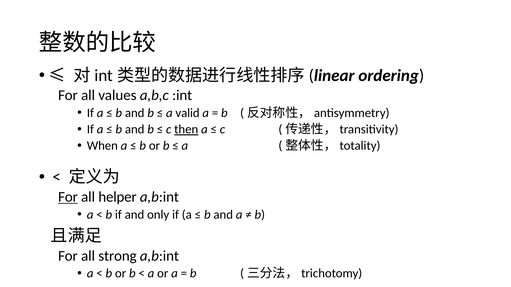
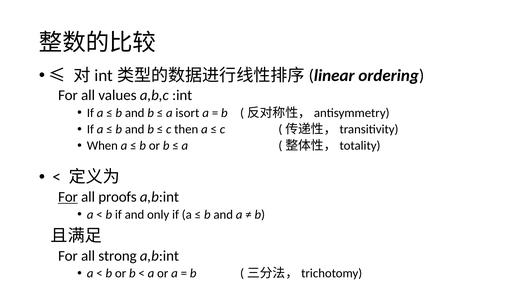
valid: valid -> isort (187, 113)
then underline: present -> none (186, 130)
helper: helper -> proofs (118, 197)
